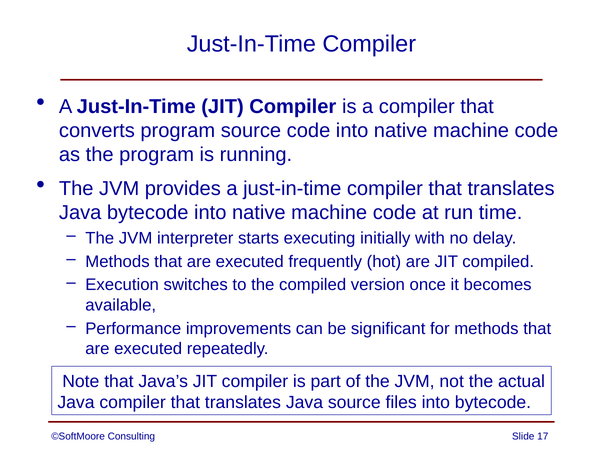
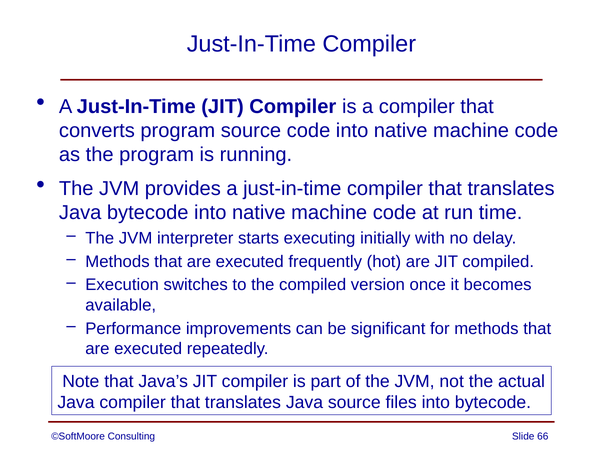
17: 17 -> 66 (543, 437)
